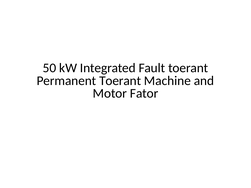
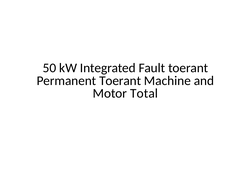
Fator: Fator -> Total (144, 94)
